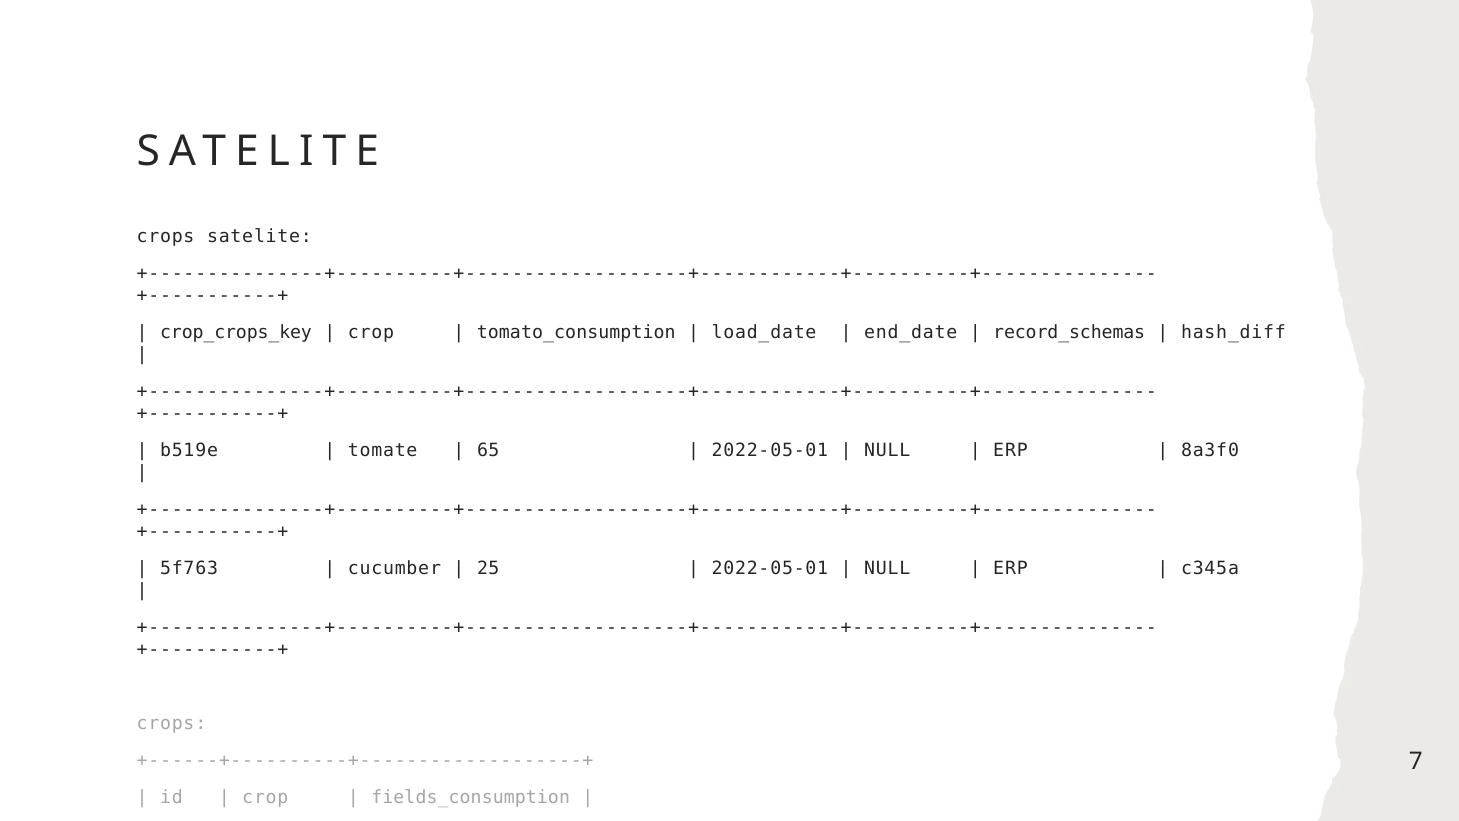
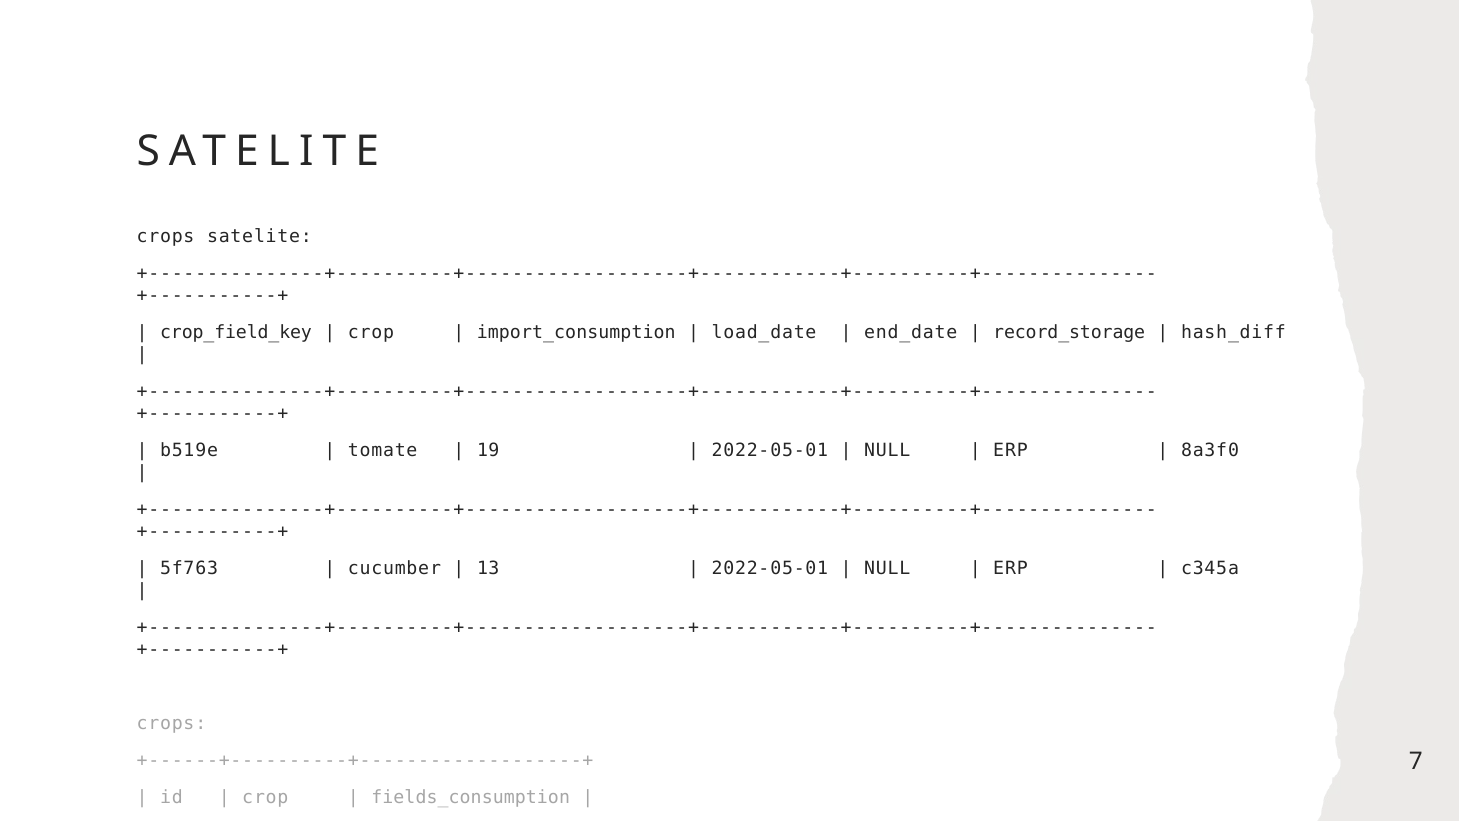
crop_crops_key: crop_crops_key -> crop_field_key (236, 332)
tomato_consumption: tomato_consumption -> import_consumption (576, 332)
record_schemas: record_schemas -> record_storage (1069, 332)
65: 65 -> 19 (488, 450)
25: 25 -> 13 (488, 568)
